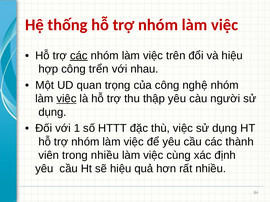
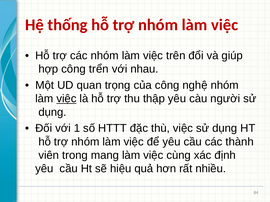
các underline: present -> none (79, 56)
và hiệu: hiệu -> giúp (232, 56)
trong nhiều: nhiều -> mang (105, 156)
